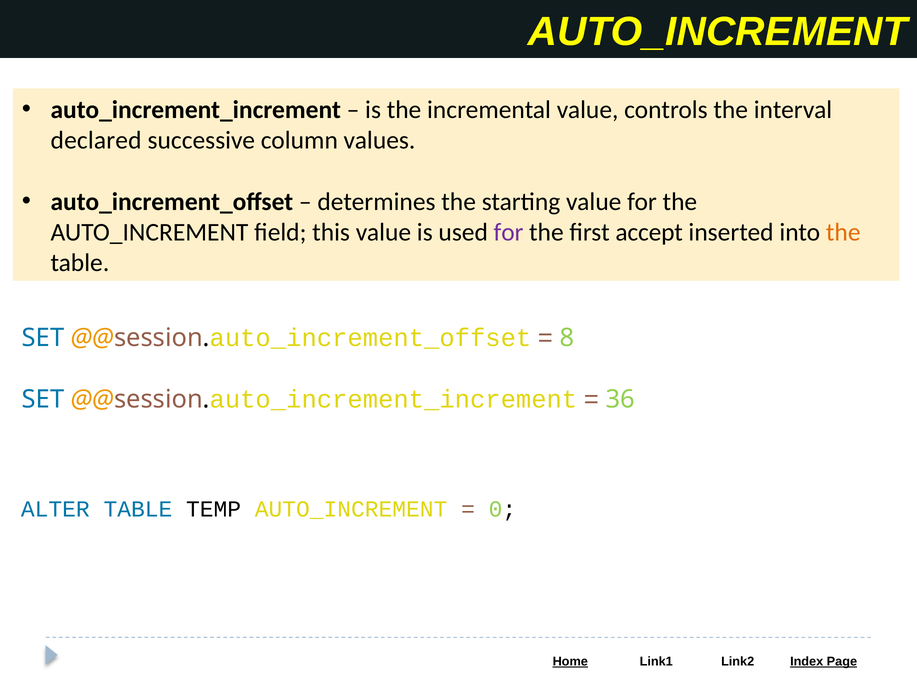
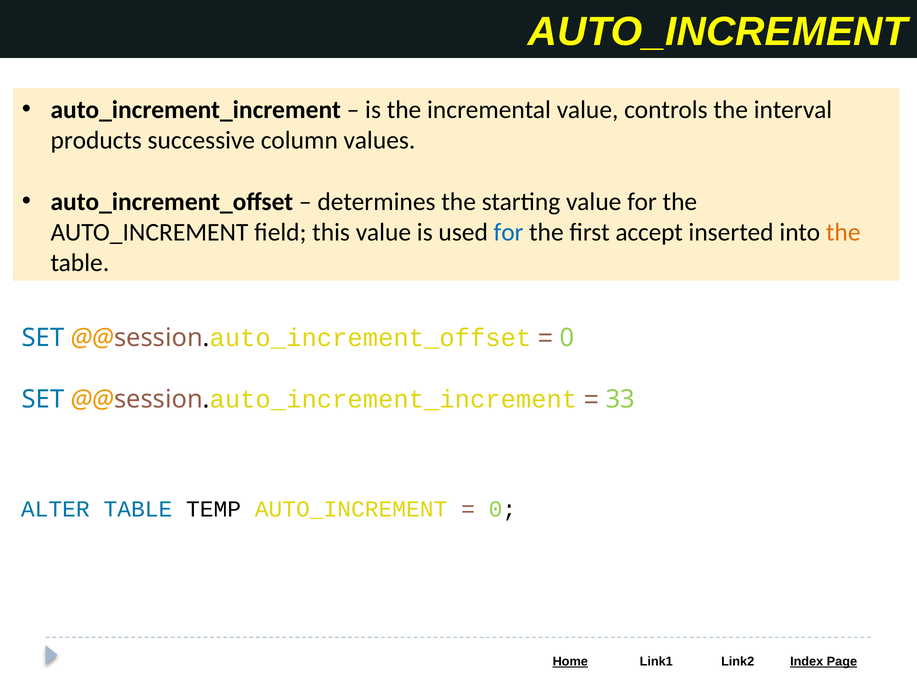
declared: declared -> products (96, 140)
for colour: purple -> blue (509, 232)
8: 8 -> 0 (567, 338)
36: 36 -> 33 (620, 399)
